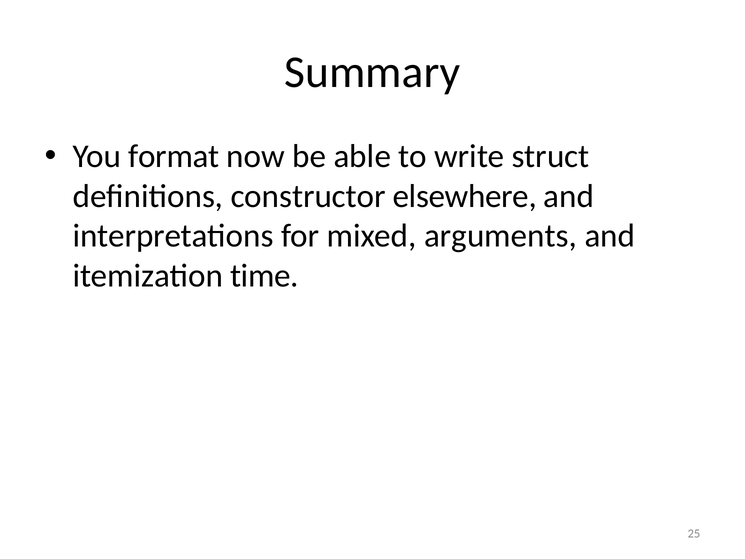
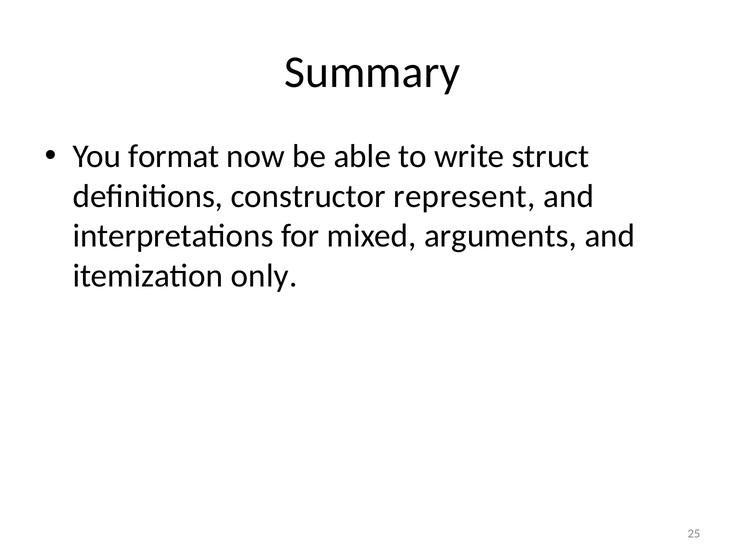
elsewhere: elsewhere -> represent (464, 196)
time: time -> only (264, 276)
